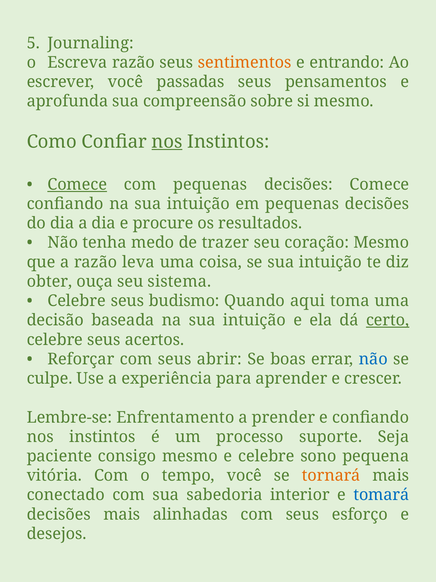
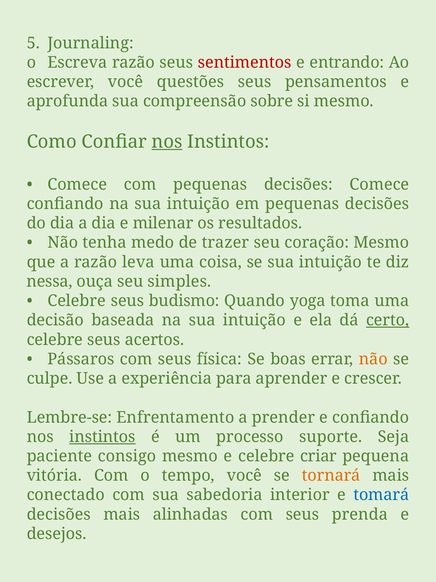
sentimentos colour: orange -> red (245, 62)
passadas: passadas -> questões (190, 82)
Comece underline: present -> none (77, 184)
procure: procure -> milenar (163, 223)
obter: obter -> nessa (50, 281)
sistema: sistema -> simples (179, 281)
aqui: aqui -> yoga (308, 301)
Reforçar: Reforçar -> Pássaros (81, 359)
abrir: abrir -> física (219, 359)
não colour: blue -> orange (373, 359)
instintos underline: none -> present (102, 436)
sono: sono -> criar (318, 456)
esforço: esforço -> prenda (360, 514)
